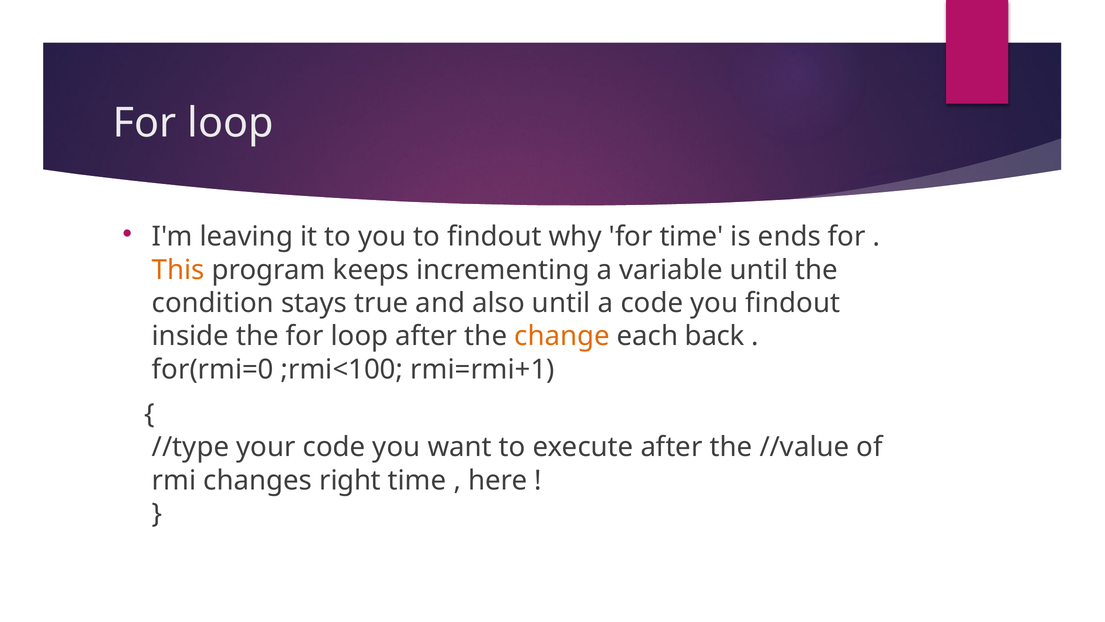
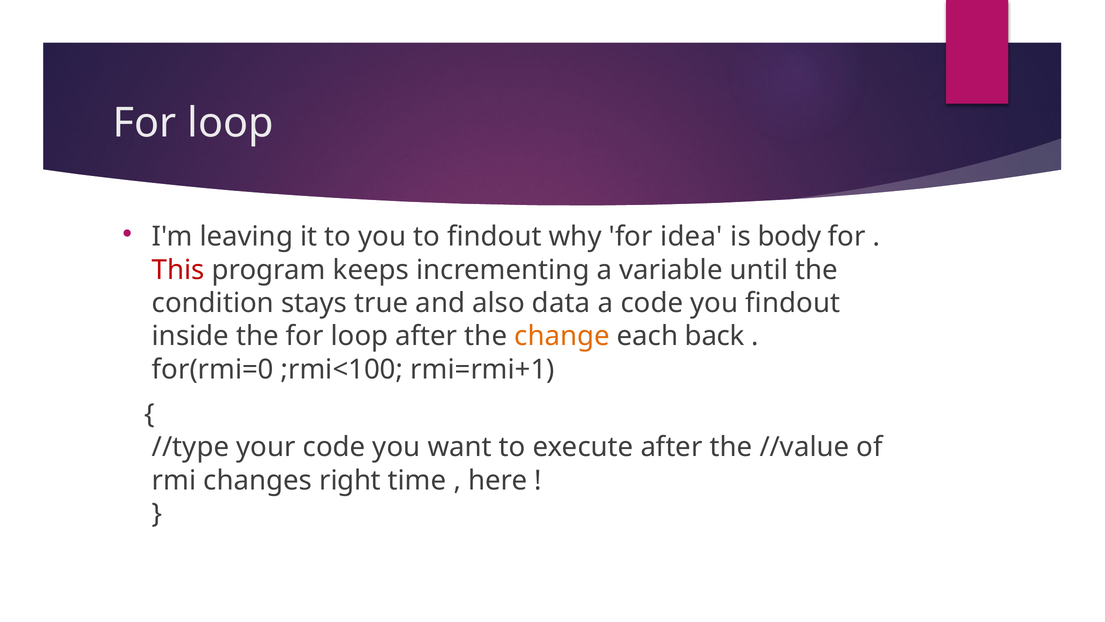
for time: time -> idea (691, 237)
ends: ends -> body (789, 237)
This colour: orange -> red (178, 270)
also until: until -> data (561, 303)
